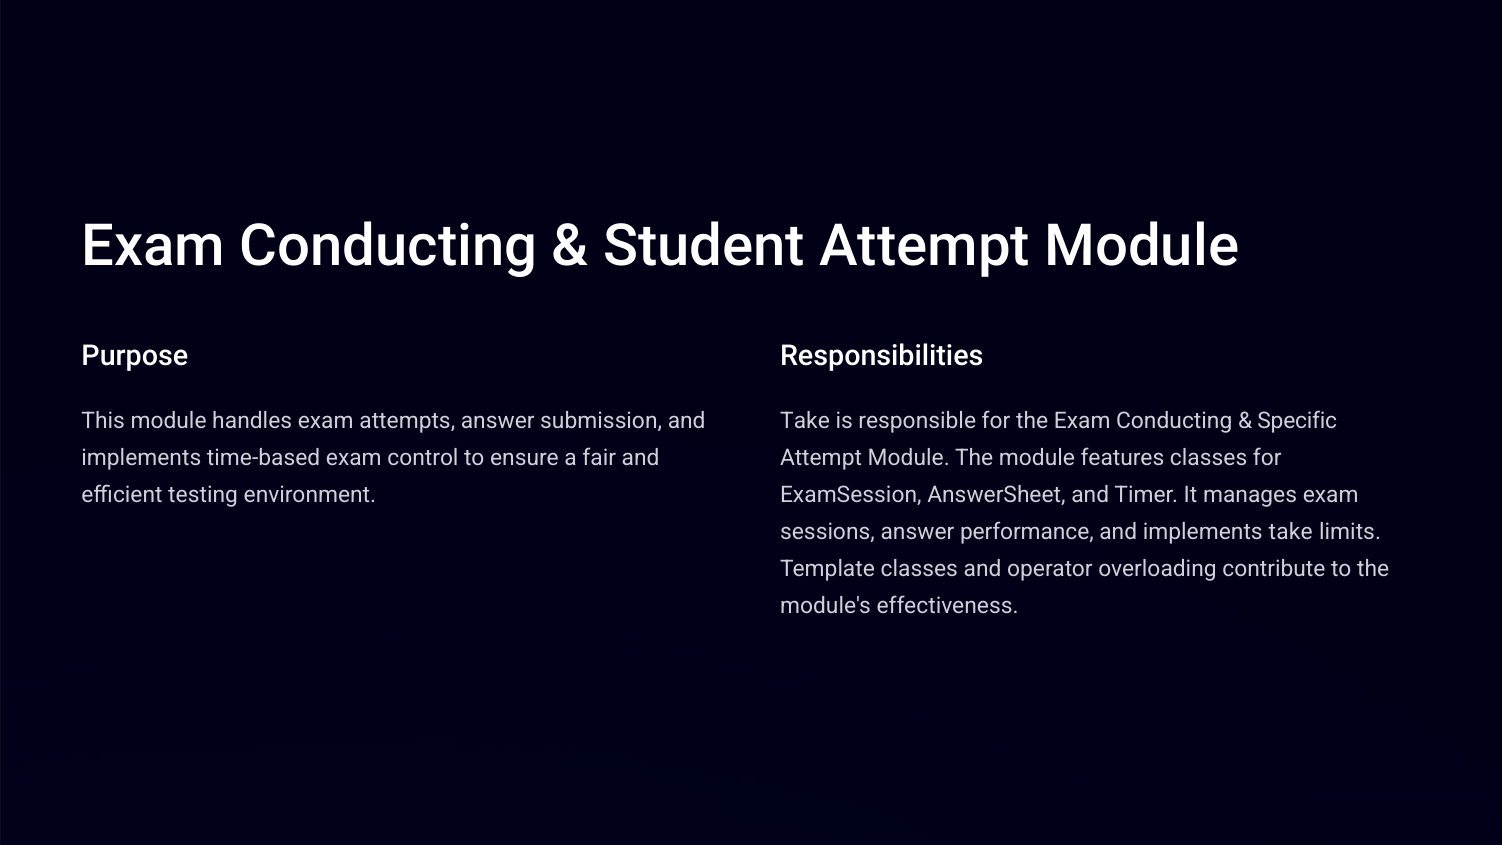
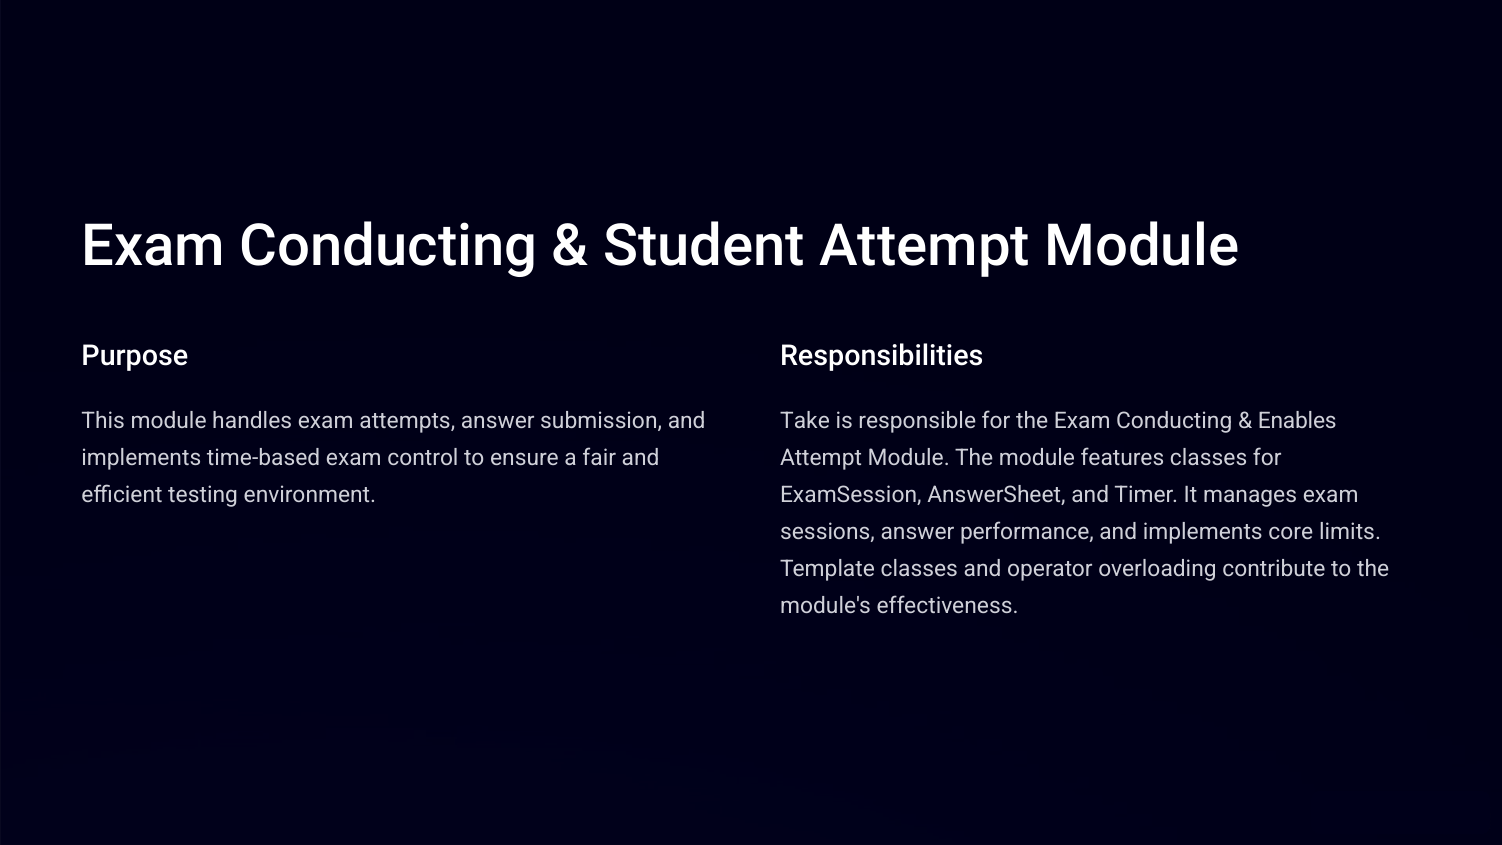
Specific: Specific -> Enables (1297, 421)
implements take: take -> core (1291, 532)
